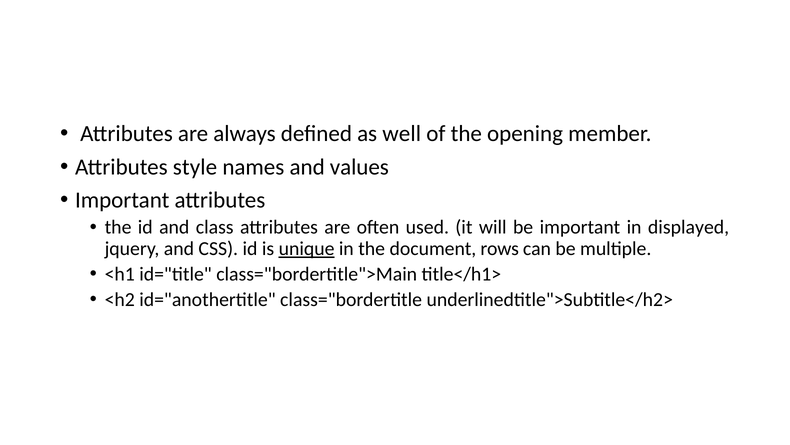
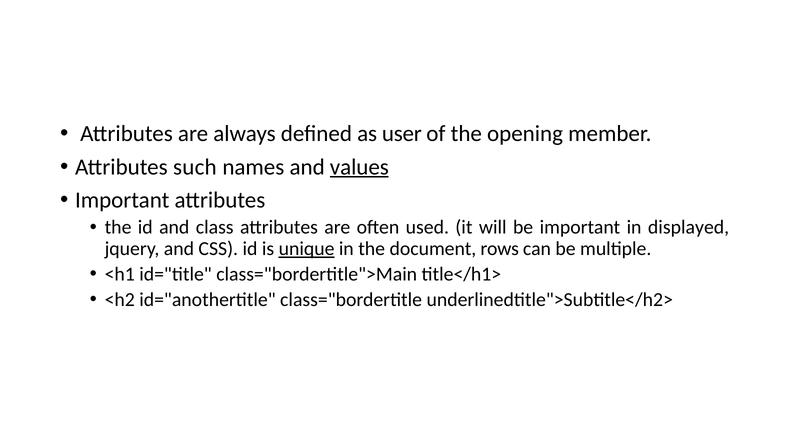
well: well -> user (402, 134)
style: style -> such (195, 167)
values underline: none -> present (359, 167)
